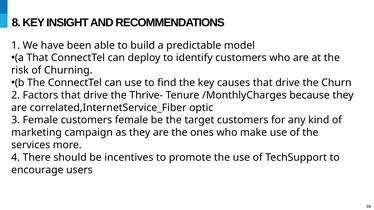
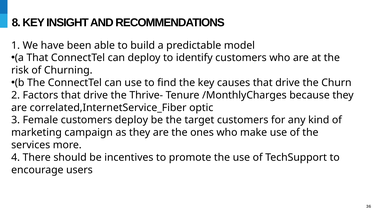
customers female: female -> deploy (131, 120)
